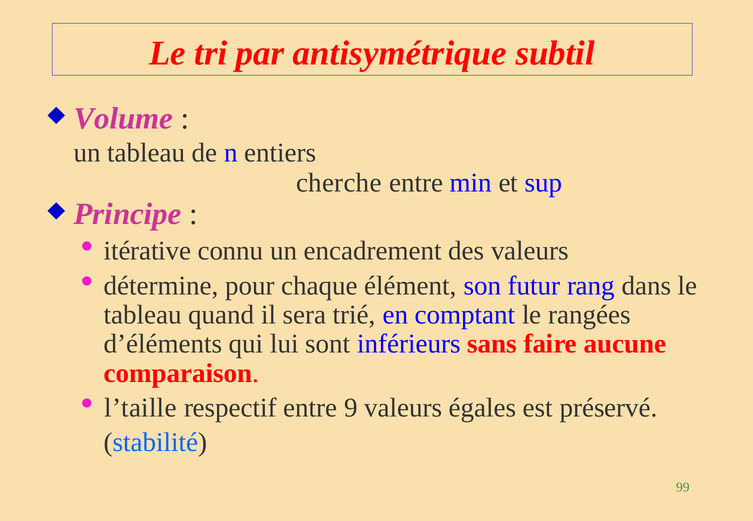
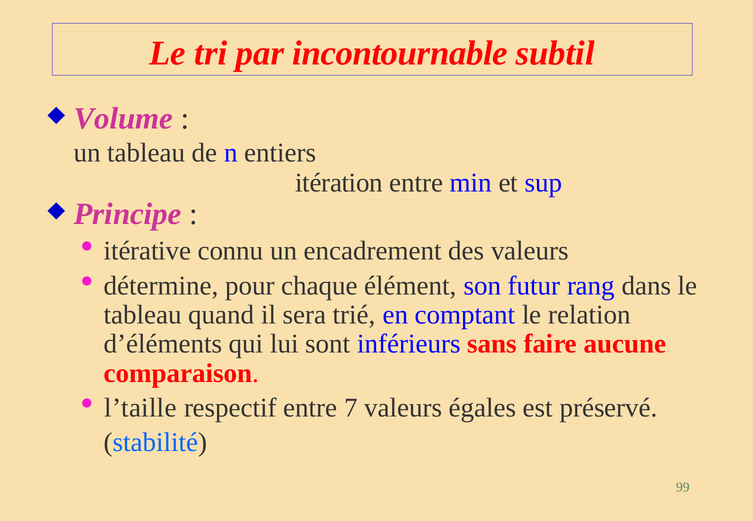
antisymétrique: antisymétrique -> incontournable (400, 53)
cherche: cherche -> itération (339, 183)
rangées: rangées -> relation (589, 315)
9: 9 -> 7 (351, 408)
